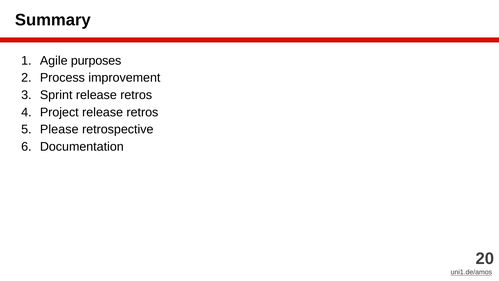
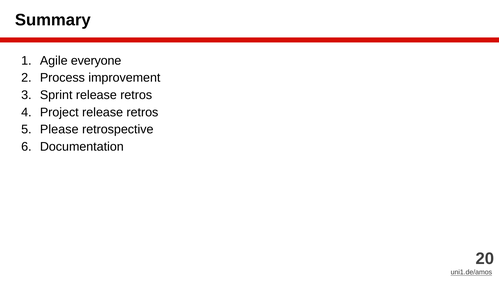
purposes: purposes -> everyone (96, 60)
